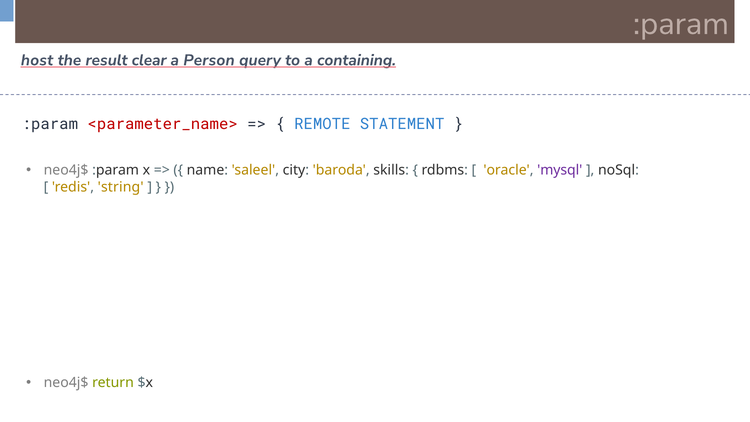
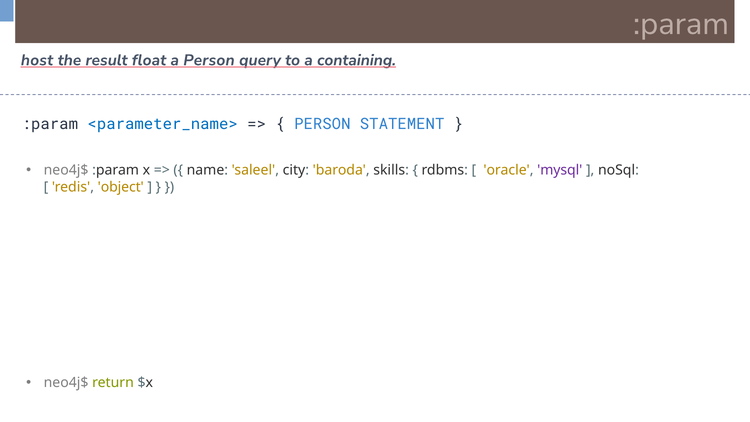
clear: clear -> float (149, 60)
<parameter_name> colour: red -> blue (163, 124)
REMOTE: REMOTE -> PERSON (322, 124)
string: string -> object (121, 187)
